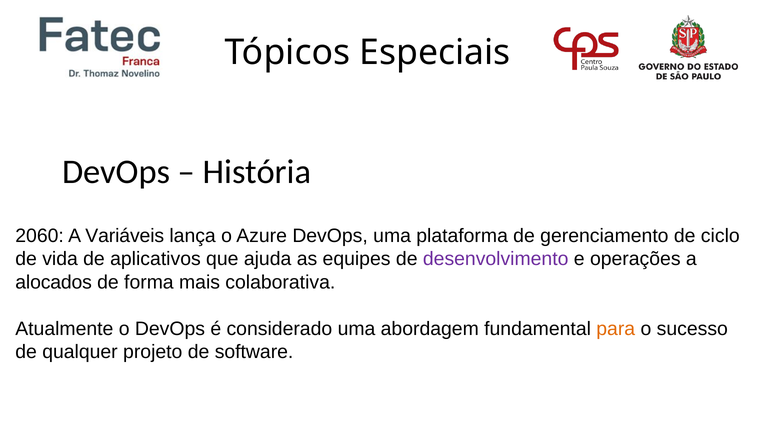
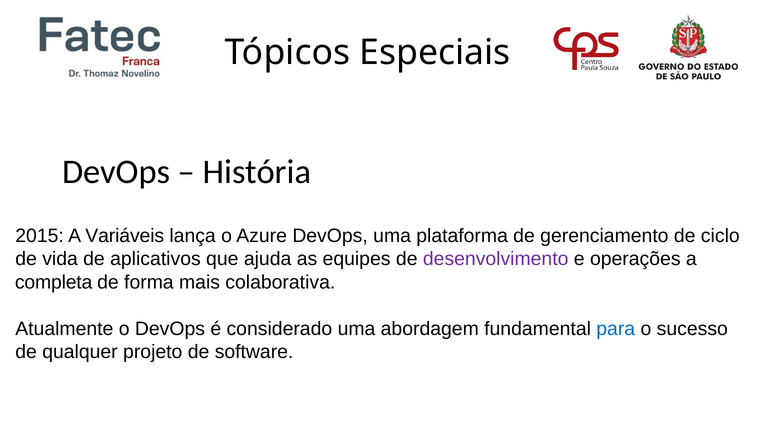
2060: 2060 -> 2015 (40, 236)
alocados: alocados -> completa (54, 282)
para colour: orange -> blue (616, 329)
